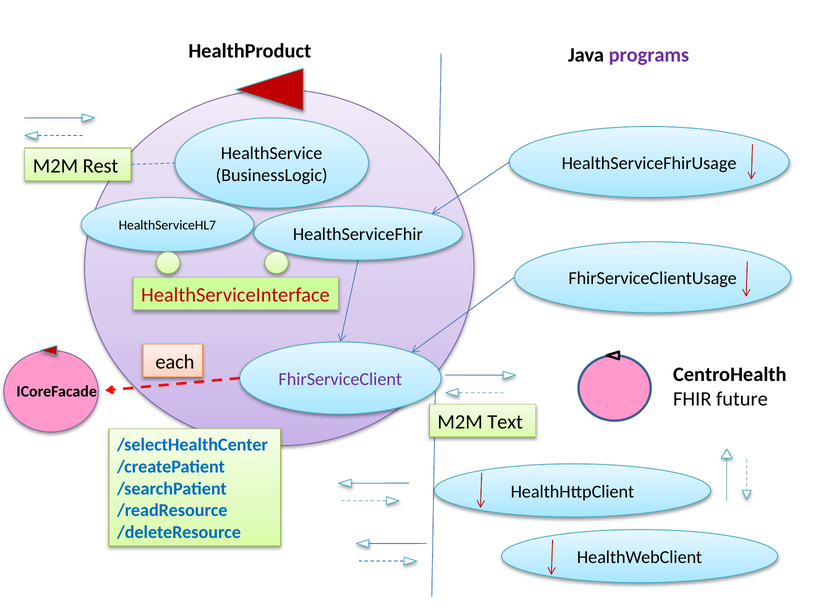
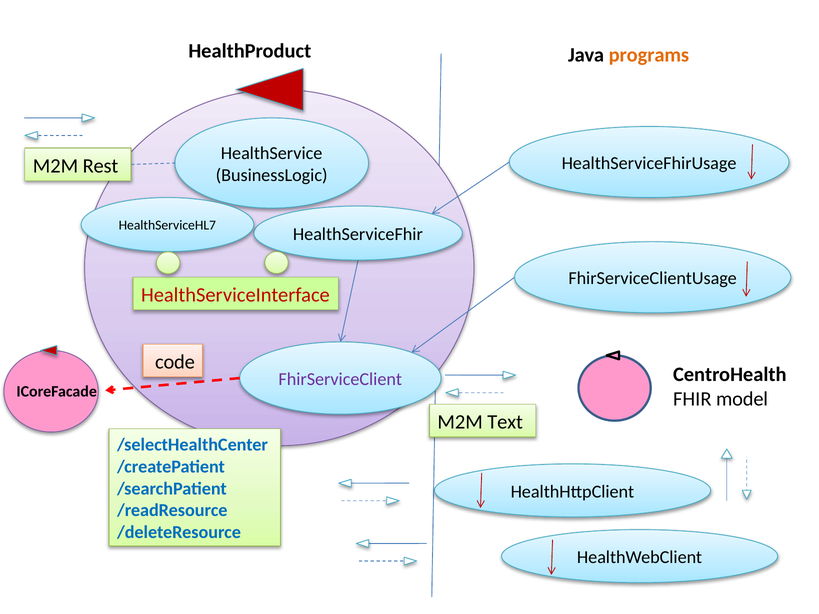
programs colour: purple -> orange (649, 55)
each: each -> code (175, 362)
future: future -> model (742, 399)
